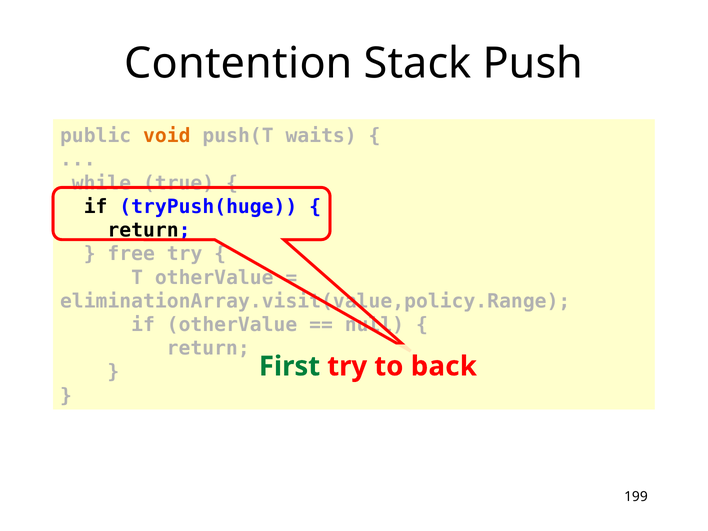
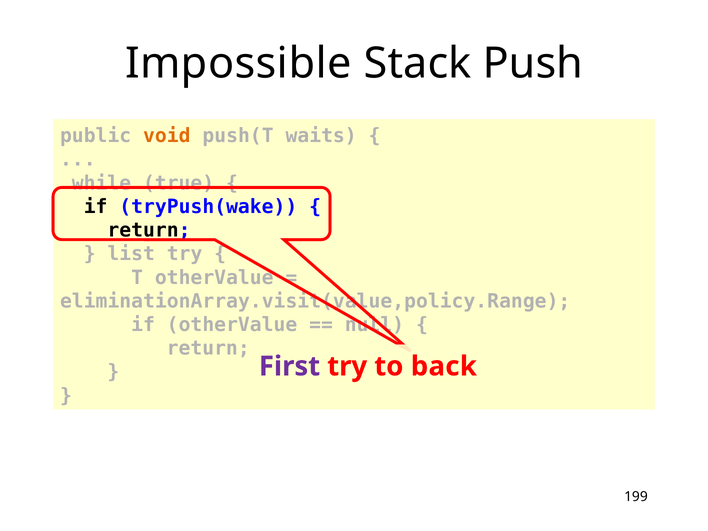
Contention: Contention -> Impossible (238, 63)
tryPush(huge: tryPush(huge -> tryPush(wake (208, 207)
free: free -> list (131, 254)
First colour: green -> purple (289, 366)
